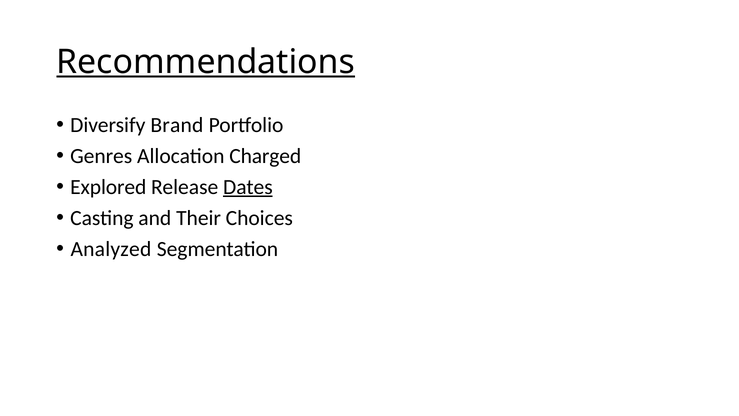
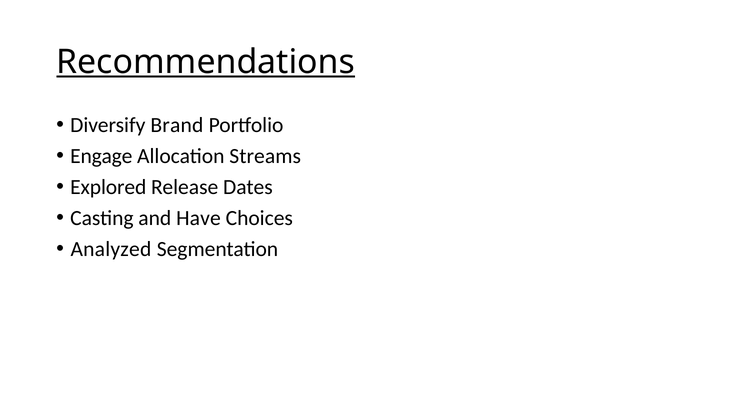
Genres: Genres -> Engage (101, 156)
Charged: Charged -> Streams (265, 156)
Dates underline: present -> none (248, 187)
Their: Their -> Have (198, 218)
